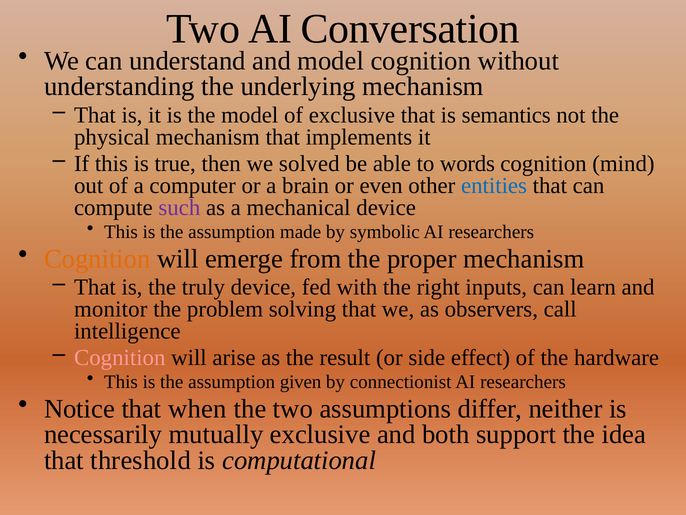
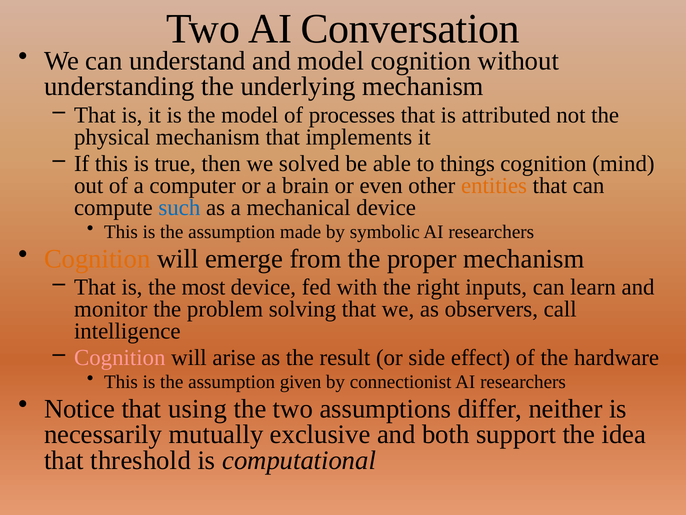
of exclusive: exclusive -> processes (352, 115)
semantics: semantics -> attributed (506, 115)
words: words -> things (467, 163)
entities colour: blue -> orange (494, 185)
such colour: purple -> blue (179, 207)
truly: truly -> most (204, 287)
when: when -> using (197, 409)
